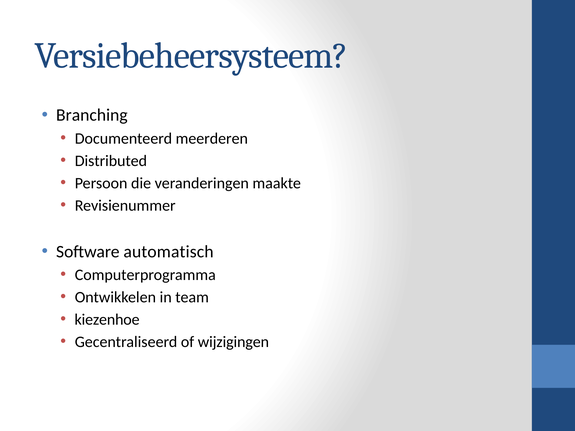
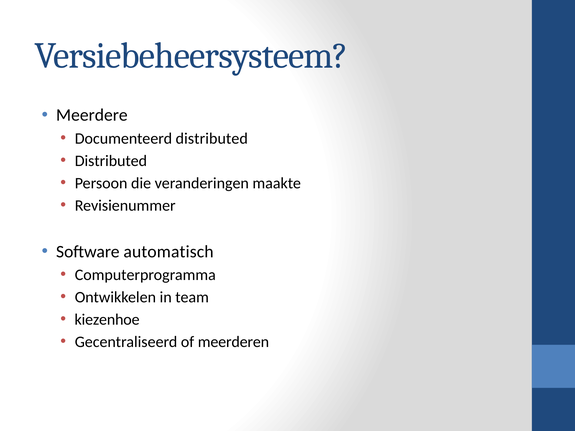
Branching: Branching -> Meerdere (92, 115)
Documenteerd meerderen: meerderen -> distributed (212, 138)
wijzigingen: wijzigingen -> meerderen (233, 342)
